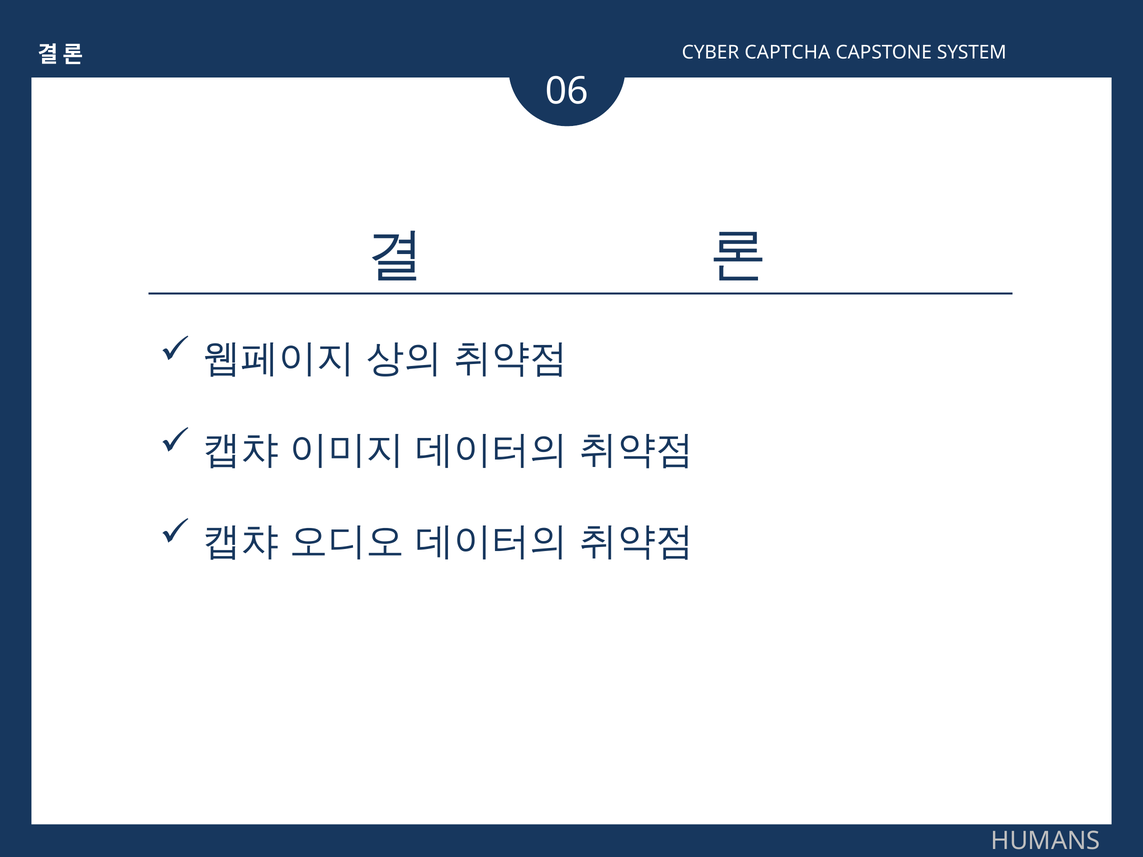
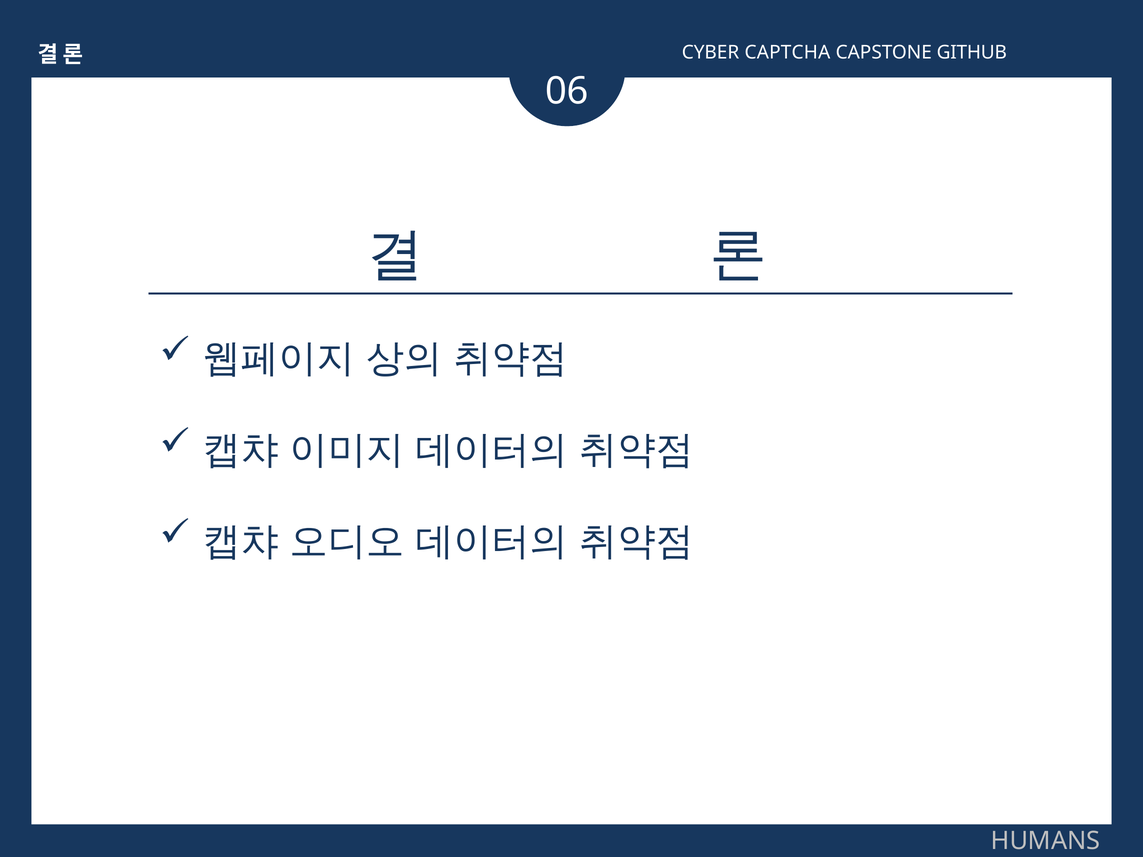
SYSTEM: SYSTEM -> GITHUB (972, 52)
